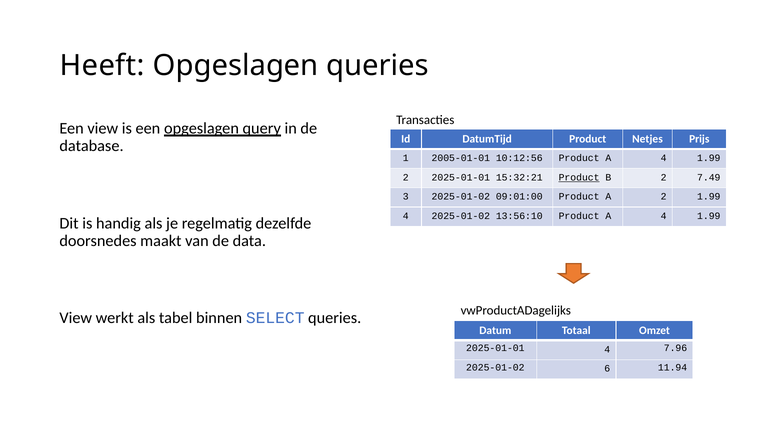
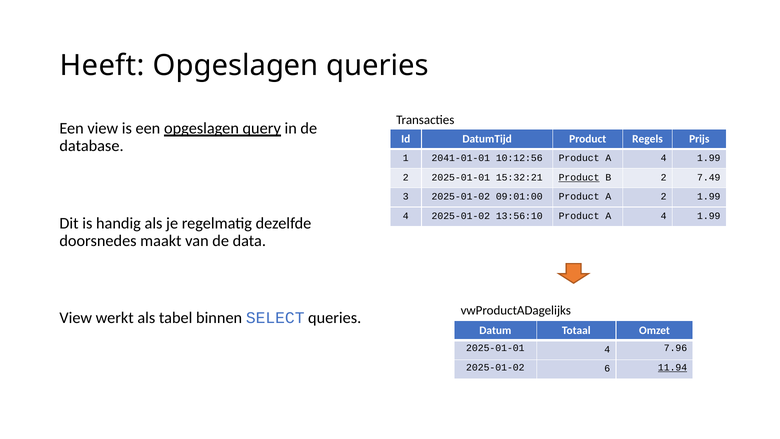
Netjes: Netjes -> Regels (647, 139)
2005-01-01: 2005-01-01 -> 2041-01-01 (461, 158)
11.94 underline: none -> present (673, 367)
